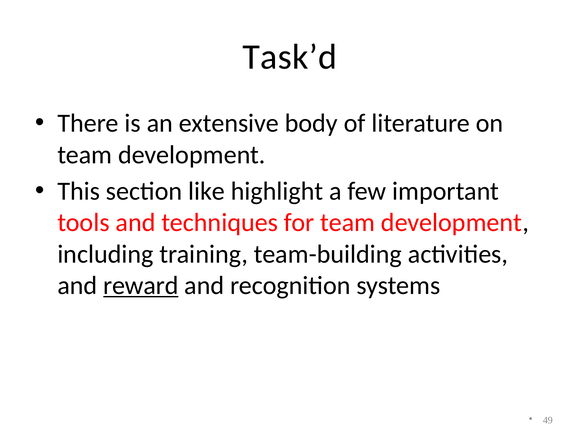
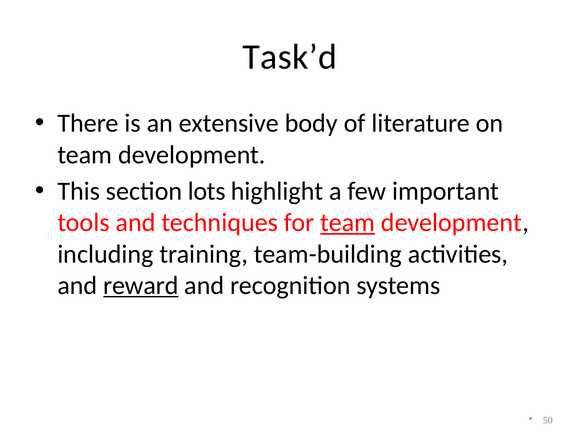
like: like -> lots (207, 191)
team underline: none -> present (348, 223)
49: 49 -> 50 (548, 420)
